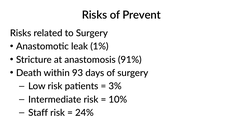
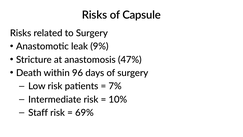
Prevent: Prevent -> Capsule (142, 15)
1%: 1% -> 9% (99, 46)
91%: 91% -> 47% (130, 60)
93: 93 -> 96 (78, 73)
3%: 3% -> 7% (115, 86)
24%: 24% -> 69% (84, 113)
